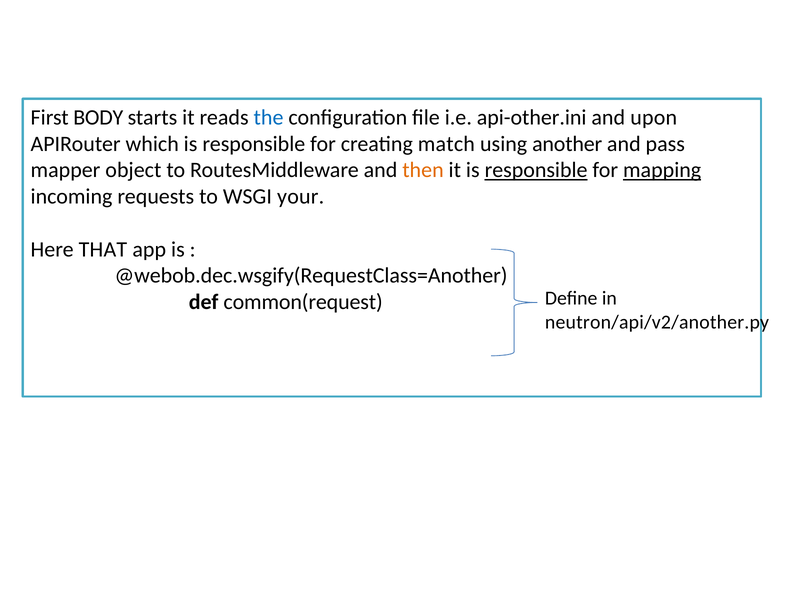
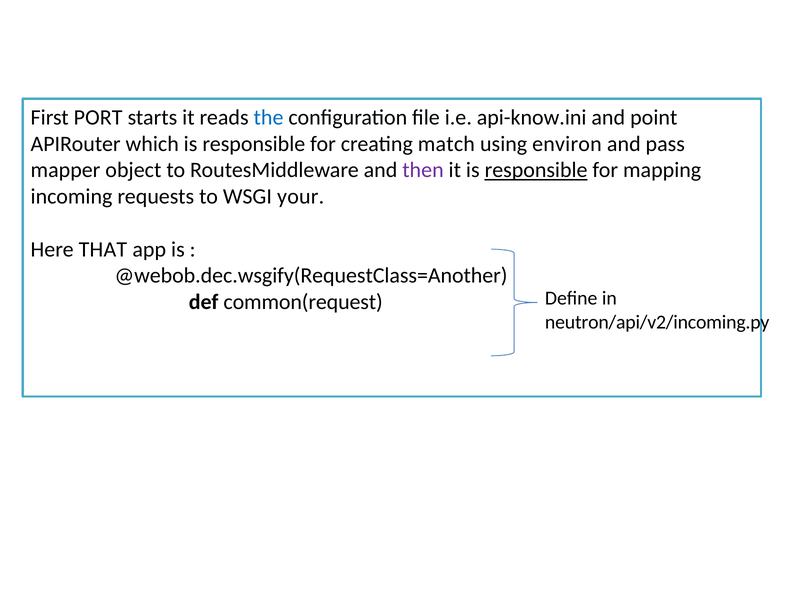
BODY: BODY -> PORT (98, 117)
api-other.ini: api-other.ini -> api-know.ini (532, 117)
upon: upon -> point (654, 117)
another: another -> environ (567, 144)
then colour: orange -> purple (423, 170)
mapping underline: present -> none (662, 170)
neutron/api/v2/another.py: neutron/api/v2/another.py -> neutron/api/v2/incoming.py (657, 322)
